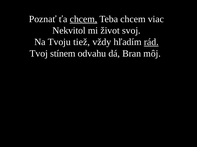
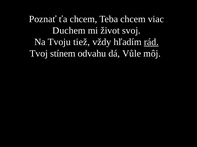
chcem underline: present -> none (84, 19)
Nekvitol: Nekvitol -> Duchem (69, 31)
Bran: Bran -> Vůle (132, 54)
